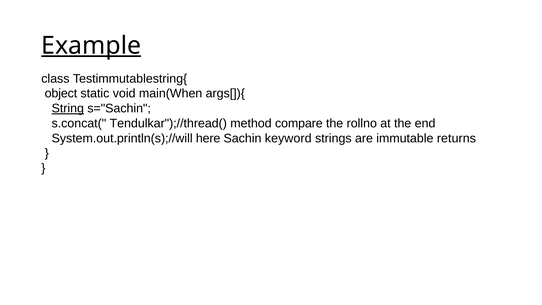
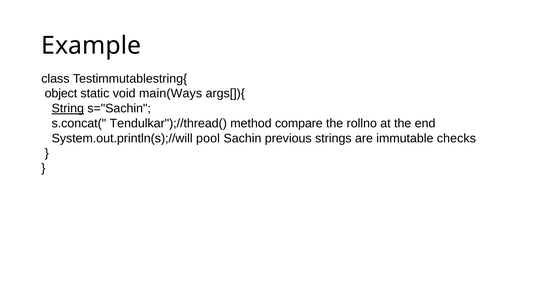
Example underline: present -> none (91, 46)
main(When: main(When -> main(Ways (171, 94)
here: here -> pool (208, 138)
keyword: keyword -> previous (288, 138)
returns: returns -> checks (456, 138)
